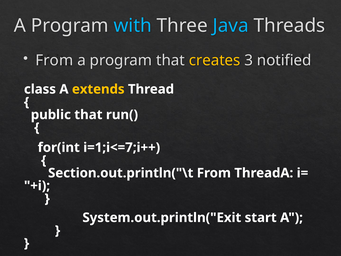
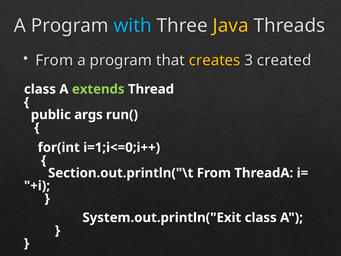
Java colour: light blue -> yellow (231, 25)
notified: notified -> created (284, 60)
extends colour: yellow -> light green (98, 89)
public that: that -> args (88, 115)
i=1;i<=7;i++: i=1;i<=7;i++ -> i=1;i<=0;i++ (122, 147)
System.out.println("Exit start: start -> class (261, 217)
